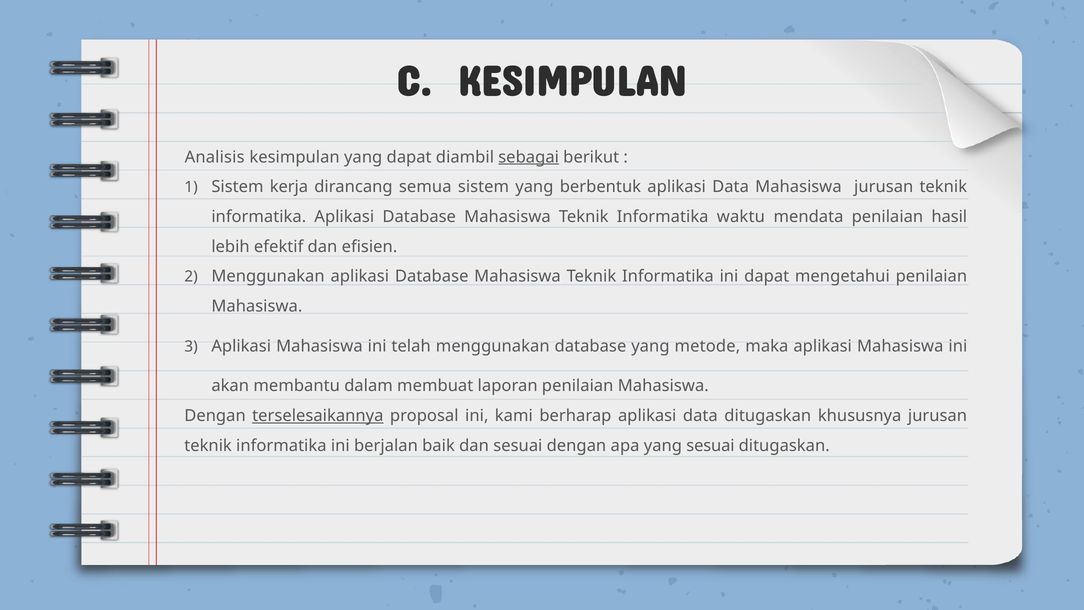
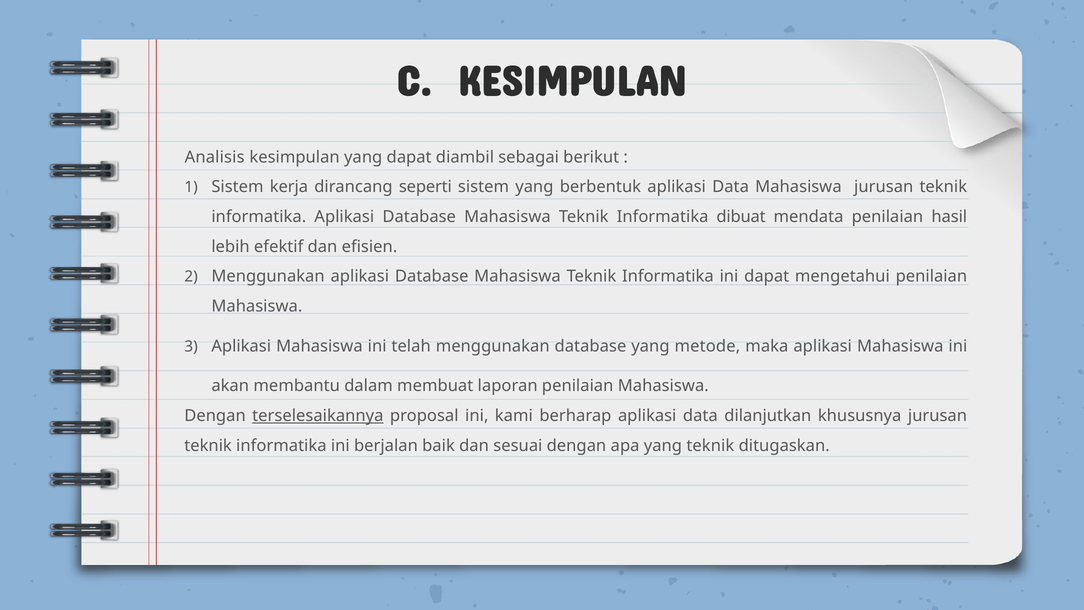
sebagai underline: present -> none (529, 157)
semua: semua -> seperti (425, 187)
waktu: waktu -> dibuat (741, 217)
data ditugaskan: ditugaskan -> dilanjutkan (768, 416)
yang sesuai: sesuai -> teknik (710, 445)
